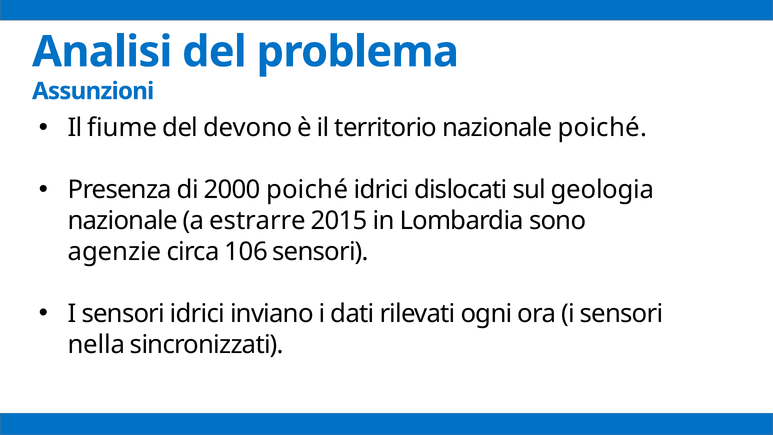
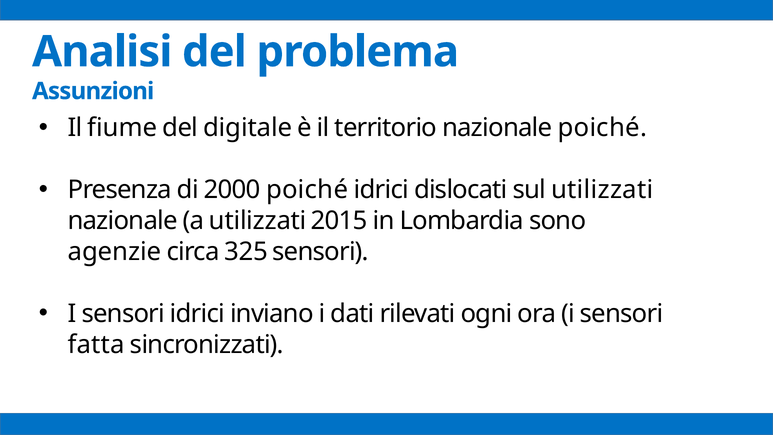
devono: devono -> digitale (248, 128)
sul geologia: geologia -> utilizzati (602, 190)
a estrarre: estrarre -> utilizzati (258, 221)
106: 106 -> 325 (246, 252)
nella: nella -> fatta (96, 344)
